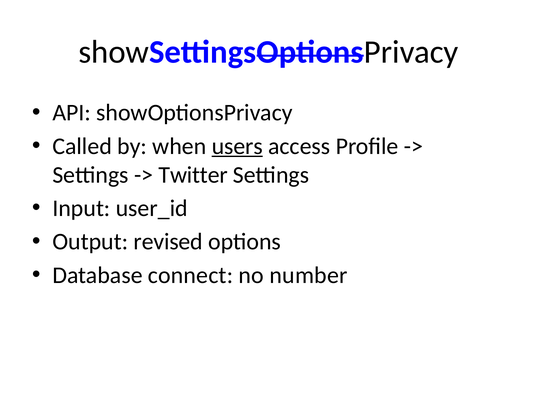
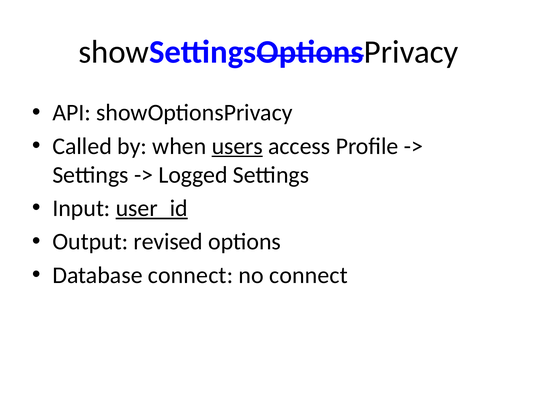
Twitter: Twitter -> Logged (193, 175)
user_id underline: none -> present (152, 208)
no number: number -> connect (308, 275)
